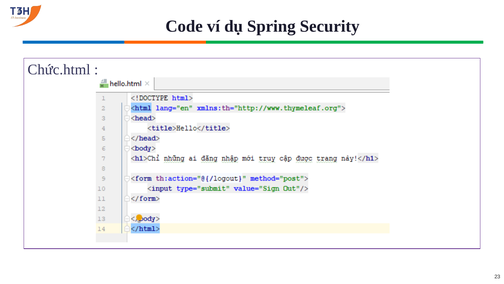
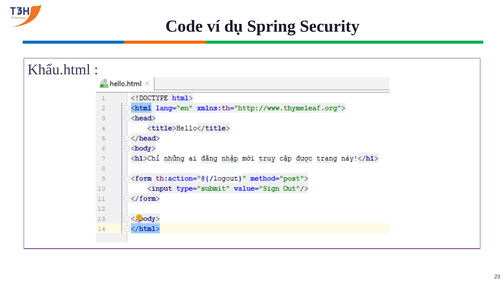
Chức.html: Chức.html -> Khẩu.html (59, 69)
